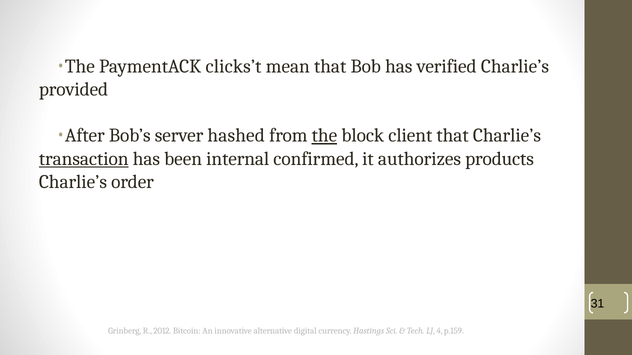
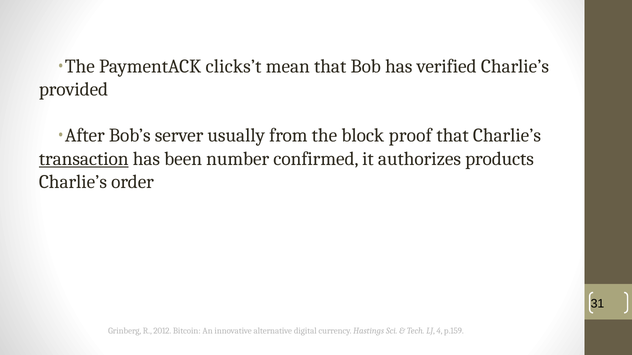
hashed: hashed -> usually (236, 136)
the underline: present -> none (324, 136)
client: client -> proof (410, 136)
internal: internal -> number (238, 159)
